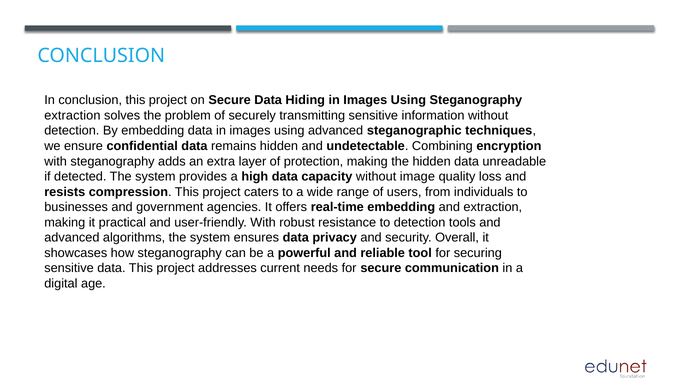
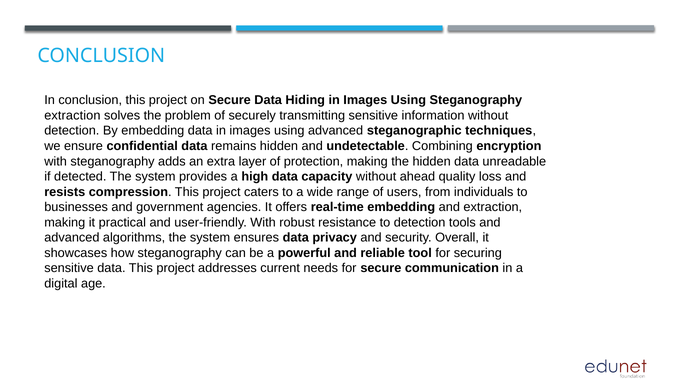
image: image -> ahead (417, 177)
